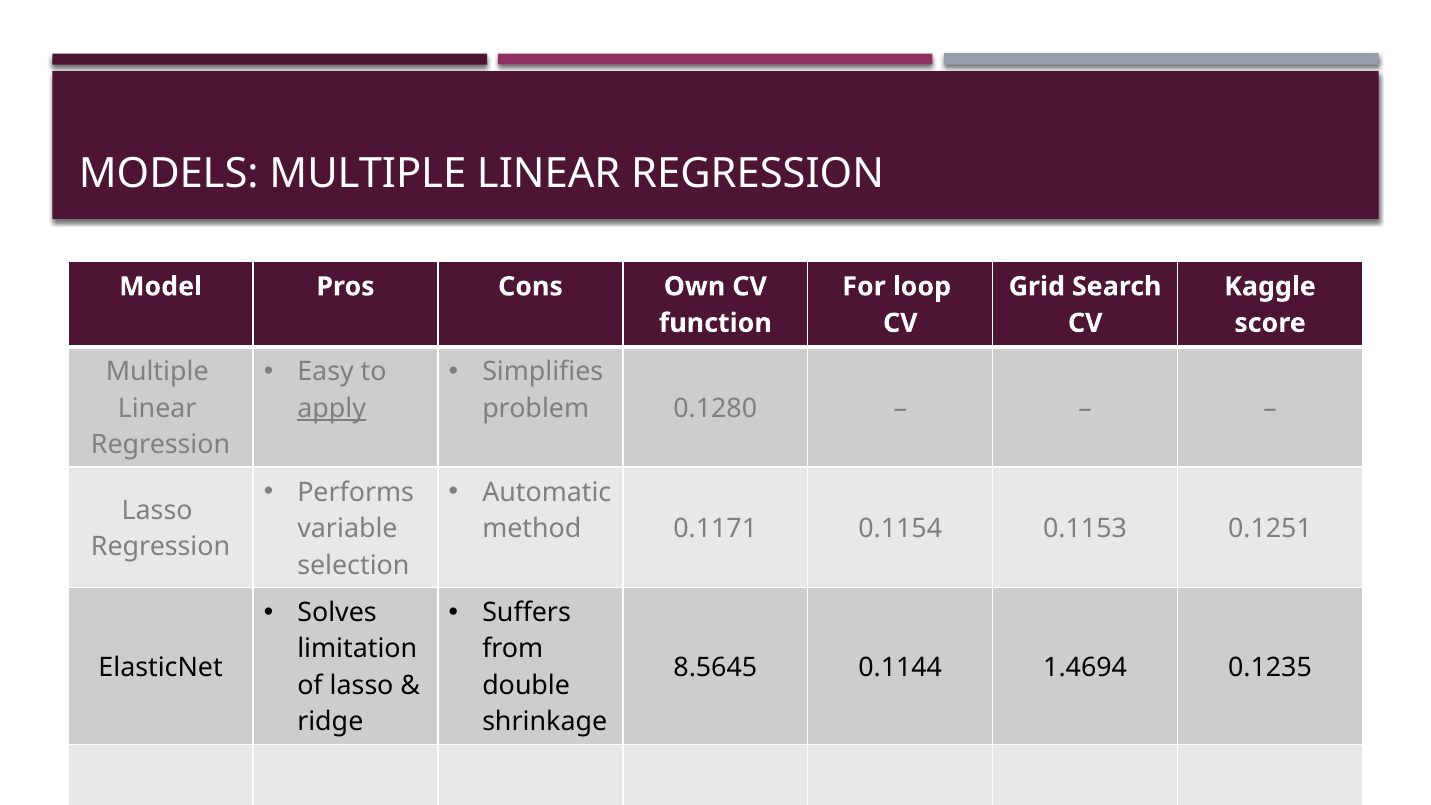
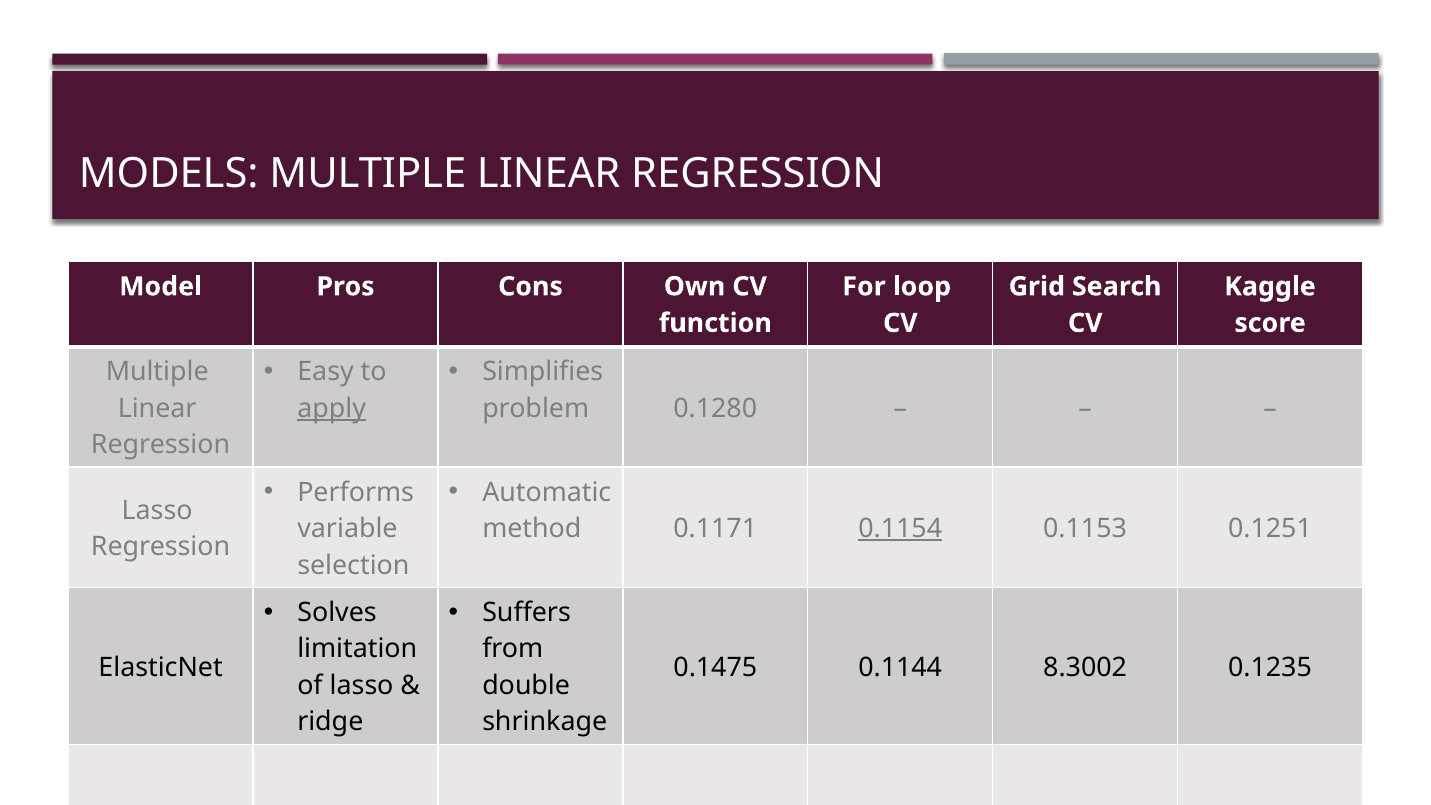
0.1154 underline: none -> present (900, 529)
8.5645: 8.5645 -> 0.1475 (715, 667)
1.4694: 1.4694 -> 8.3002 (1085, 667)
